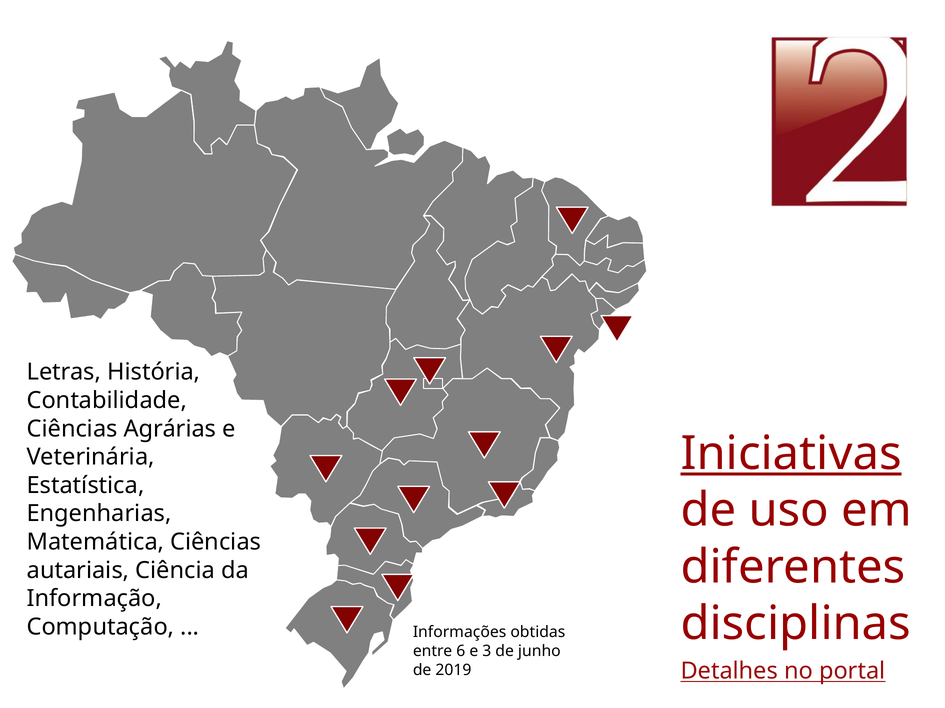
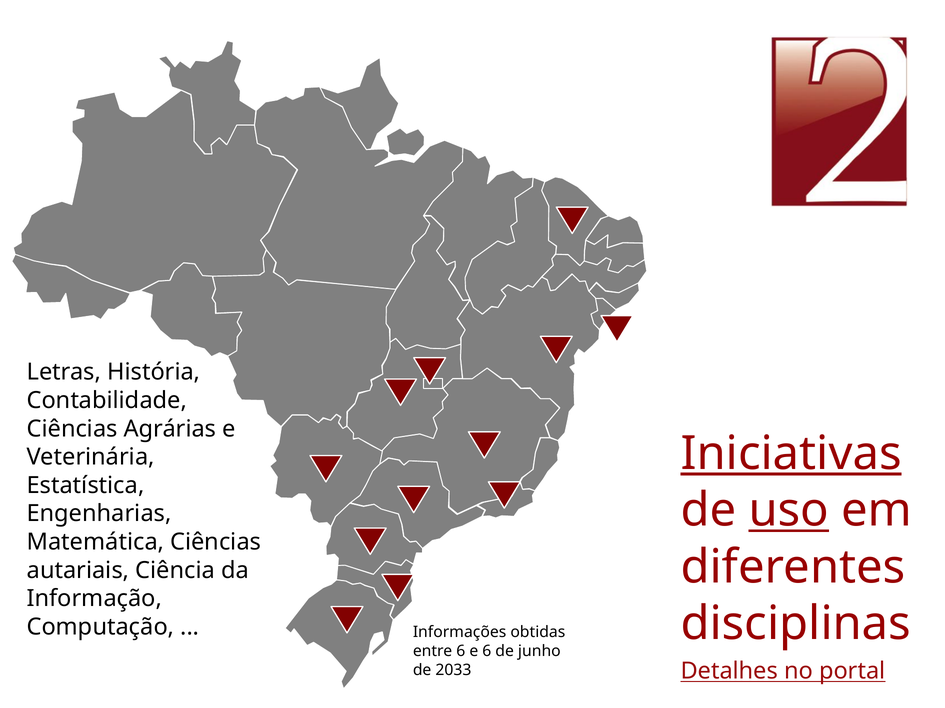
uso underline: none -> present (789, 511)
e 3: 3 -> 6 (487, 652)
2019: 2019 -> 2033 (453, 671)
